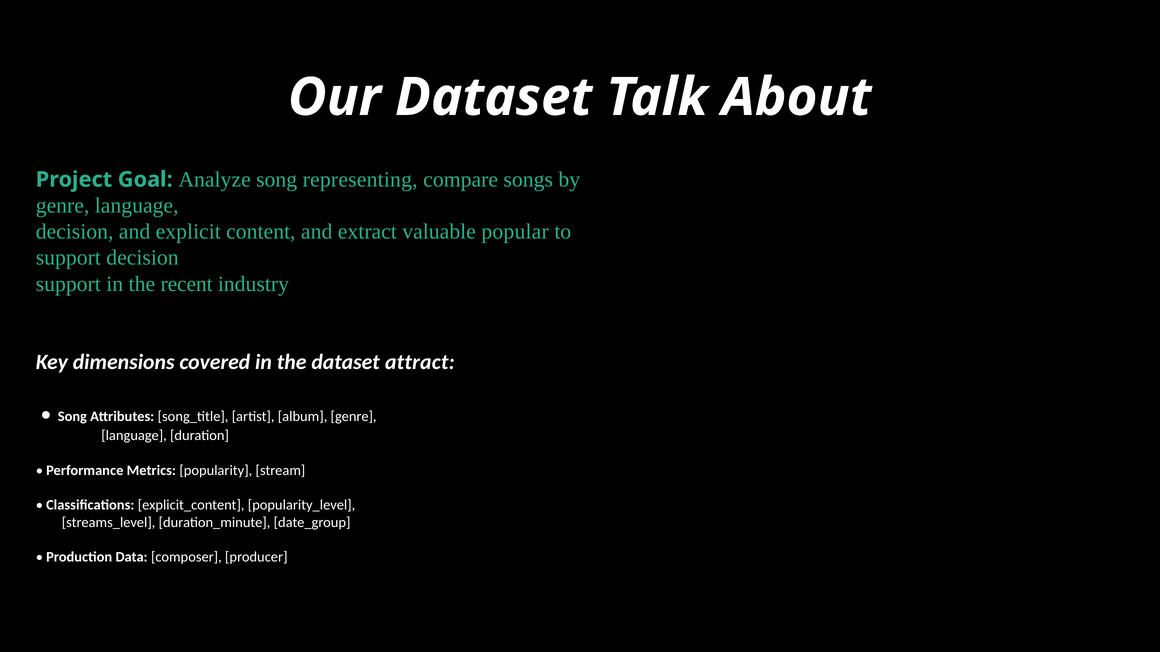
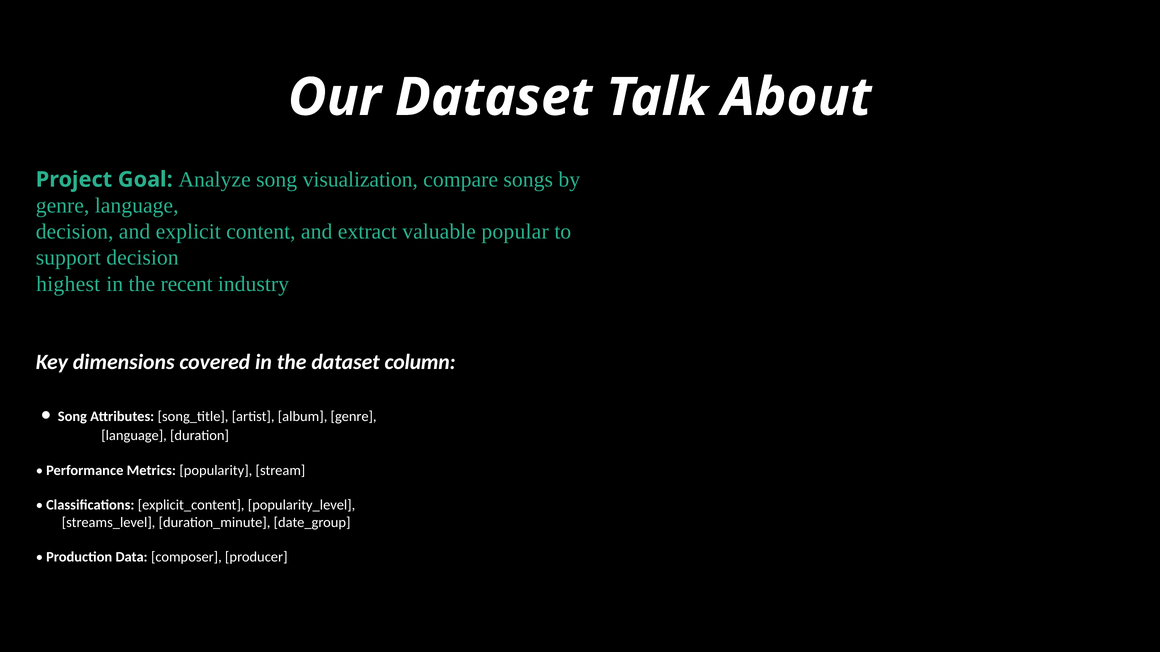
representing: representing -> visualization (360, 180)
support: support -> highest (68, 284)
attract: attract -> column (420, 362)
